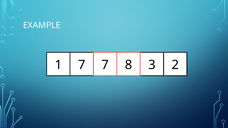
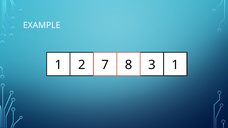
1 7: 7 -> 2 (82, 65)
8 2: 2 -> 1 (175, 65)
